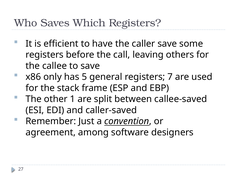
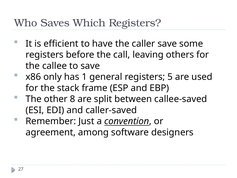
5: 5 -> 1 (84, 77)
7: 7 -> 5 (170, 77)
1: 1 -> 8 (73, 99)
